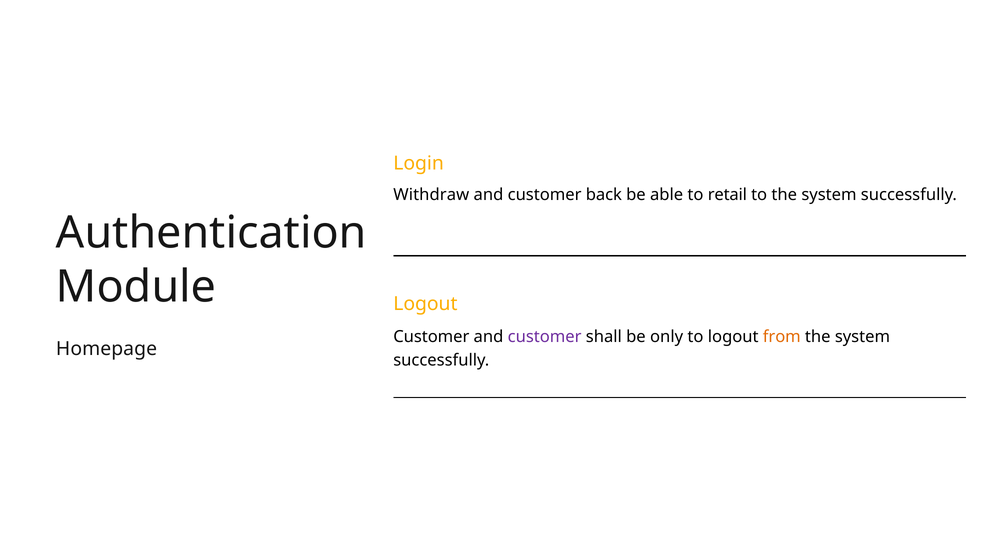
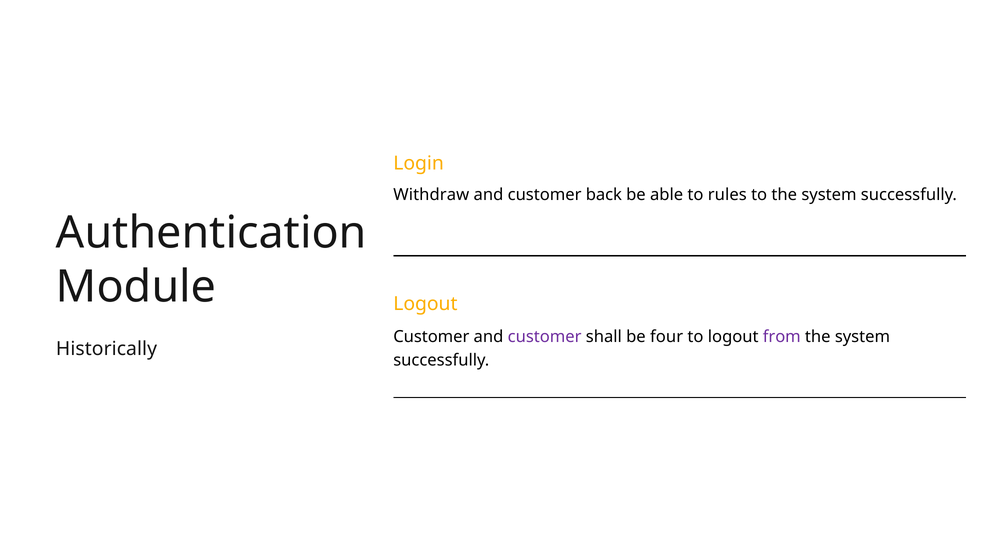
retail: retail -> rules (727, 195)
only: only -> four (667, 337)
from colour: orange -> purple (782, 337)
Homepage: Homepage -> Historically (107, 349)
